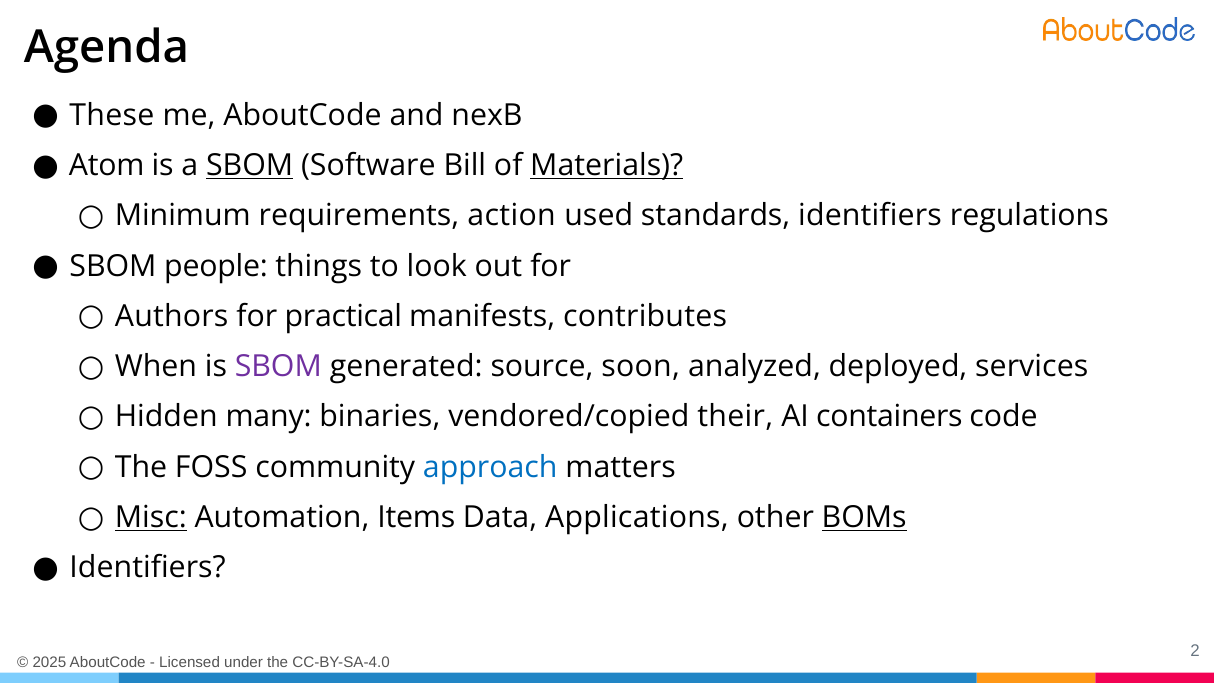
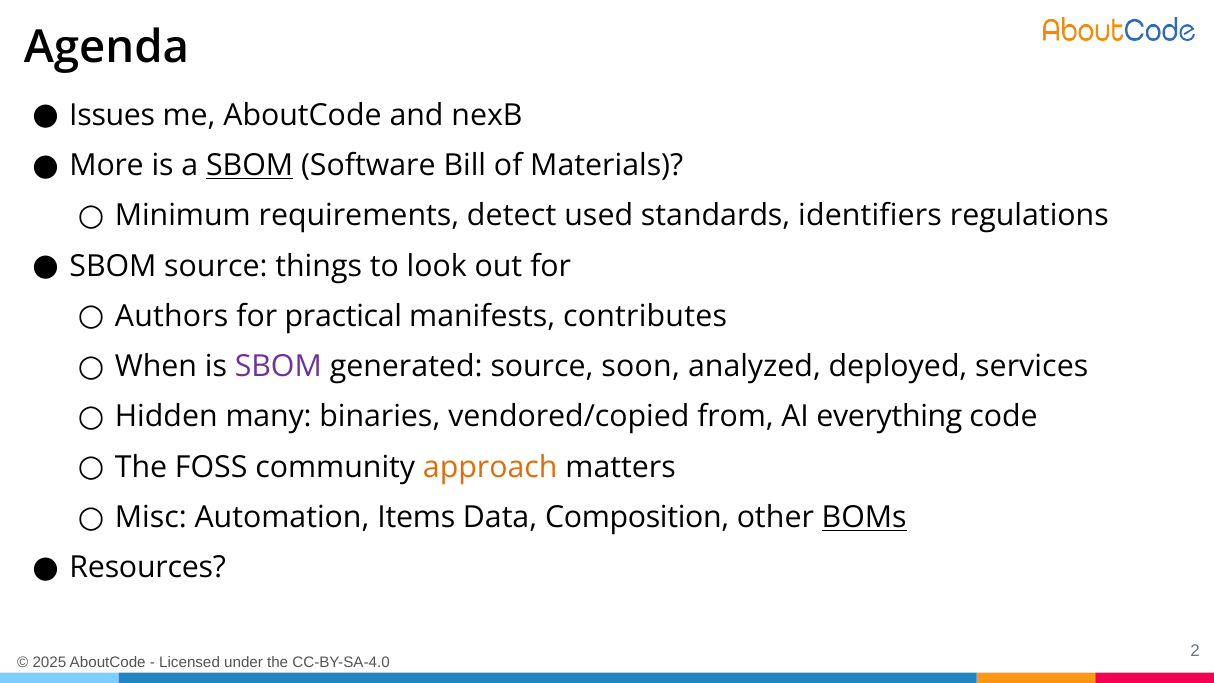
These: These -> Issues (112, 115)
Atom: Atom -> More (107, 165)
Materials underline: present -> none (607, 165)
action: action -> detect (512, 216)
SBOM people: people -> source (216, 266)
their: their -> from (735, 417)
containers: containers -> everything (889, 417)
approach colour: blue -> orange (490, 467)
Misc underline: present -> none (151, 517)
Applications: Applications -> Composition (637, 517)
Identifiers: Identifiers -> Resources (148, 568)
